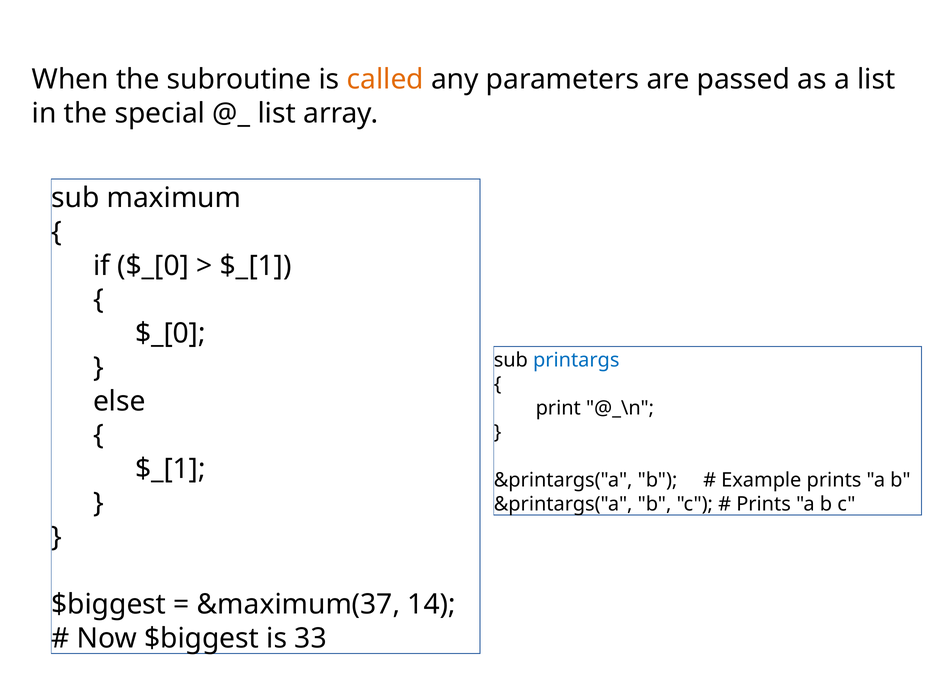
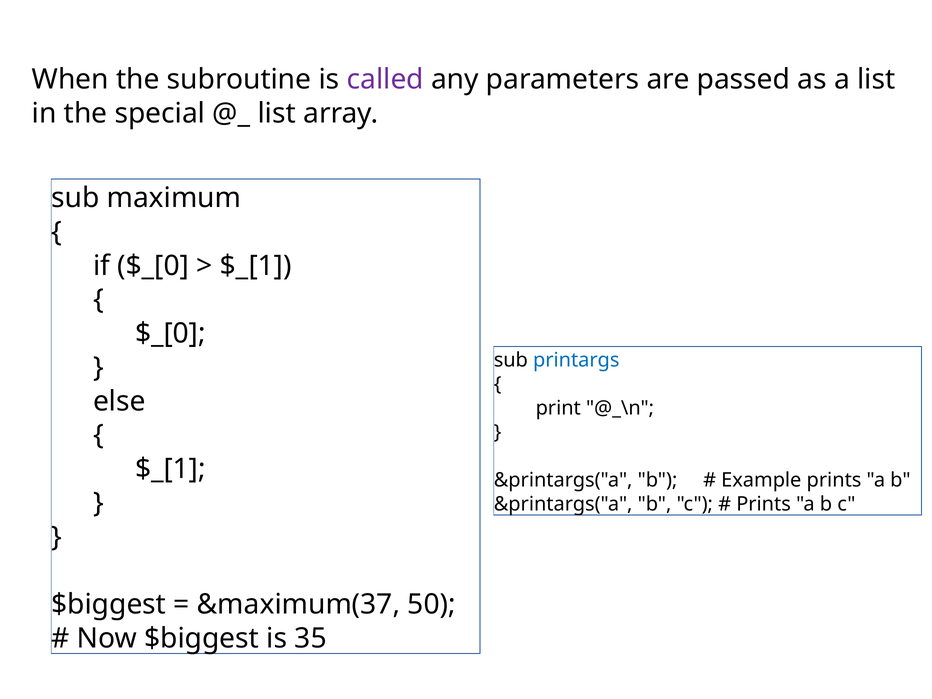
called colour: orange -> purple (385, 80)
14: 14 -> 50 (432, 605)
33: 33 -> 35 (311, 638)
